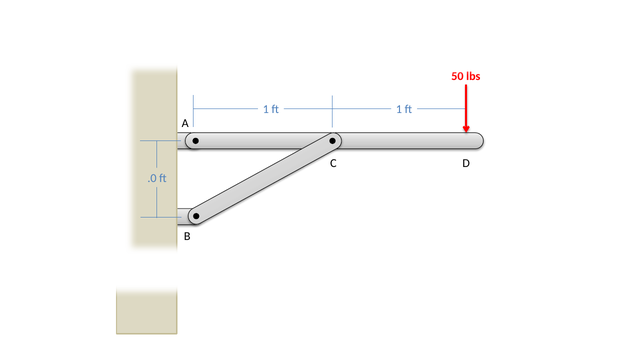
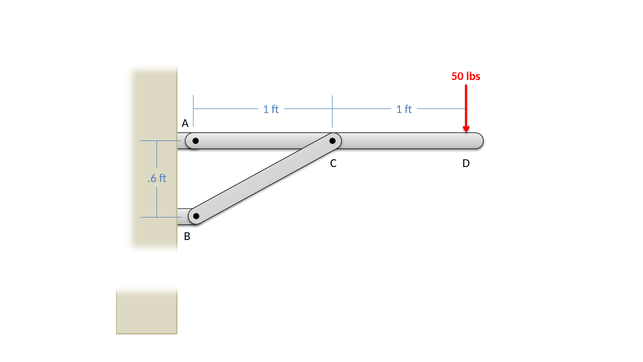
.0: .0 -> .6 (152, 178)
